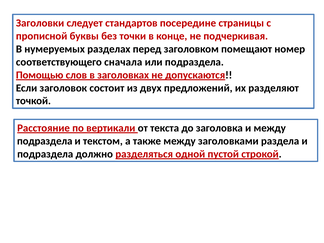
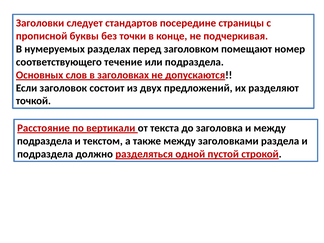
сначала: сначала -> течение (123, 62)
Помощью: Помощью -> Основных (40, 75)
